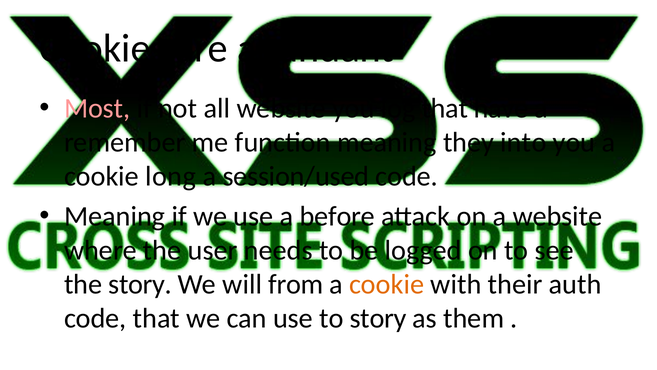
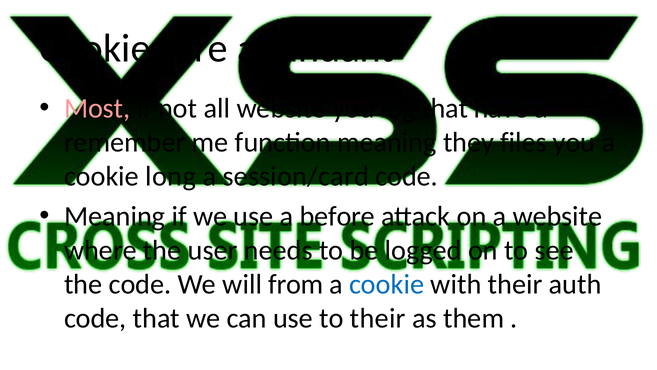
into: into -> files (524, 142)
session/used: session/used -> session/card (296, 176)
the story: story -> code (140, 284)
cookie colour: orange -> blue (387, 284)
to story: story -> their (378, 318)
